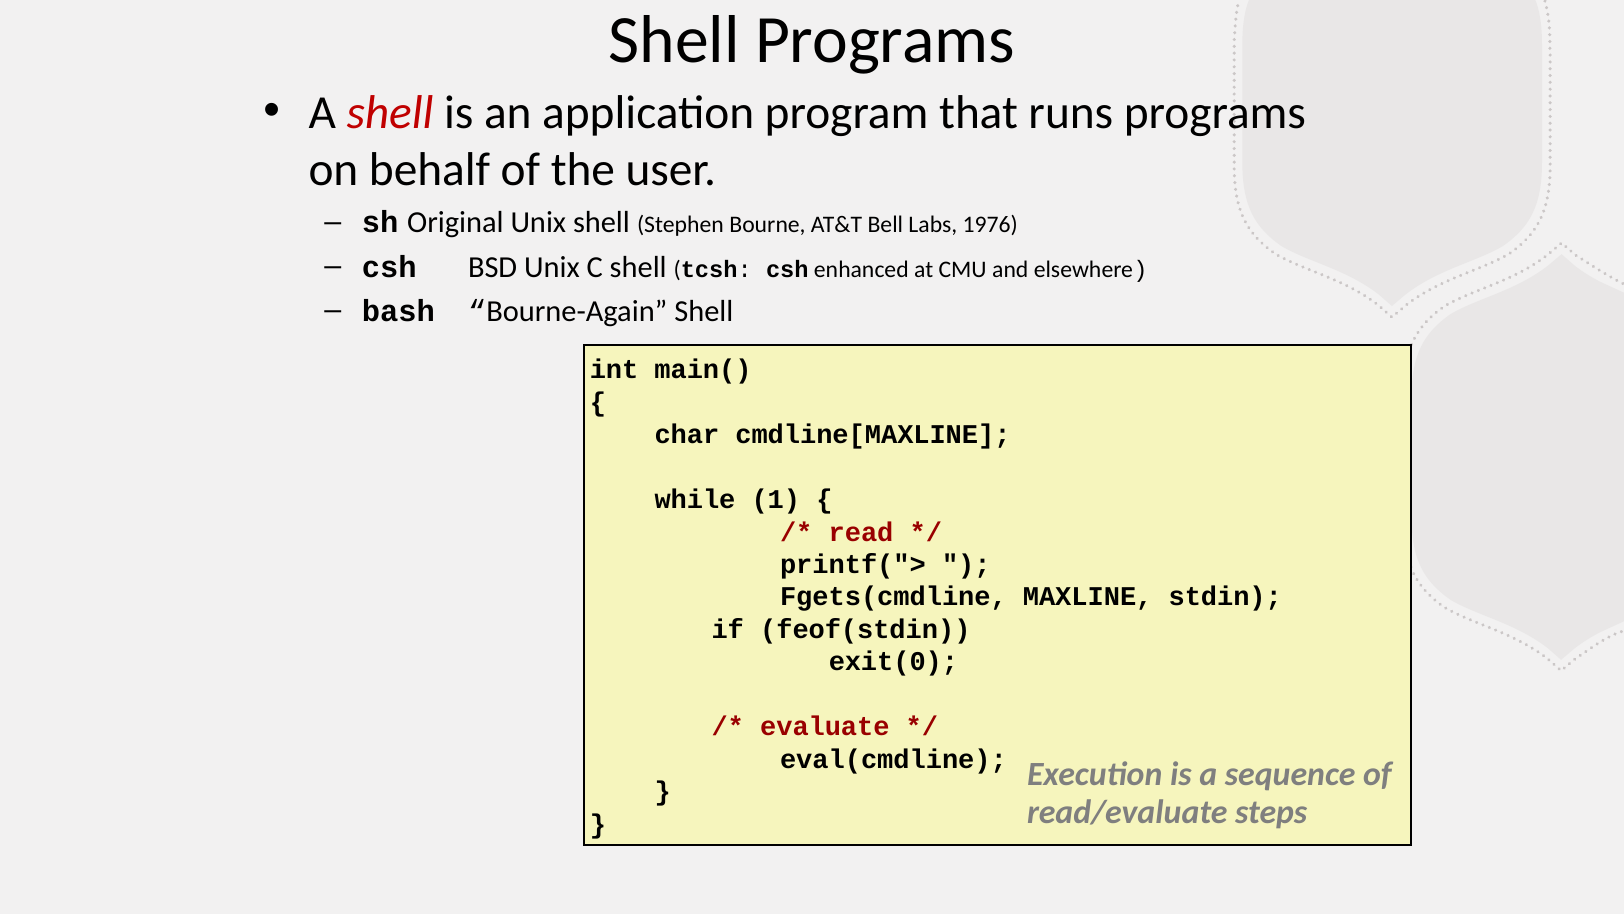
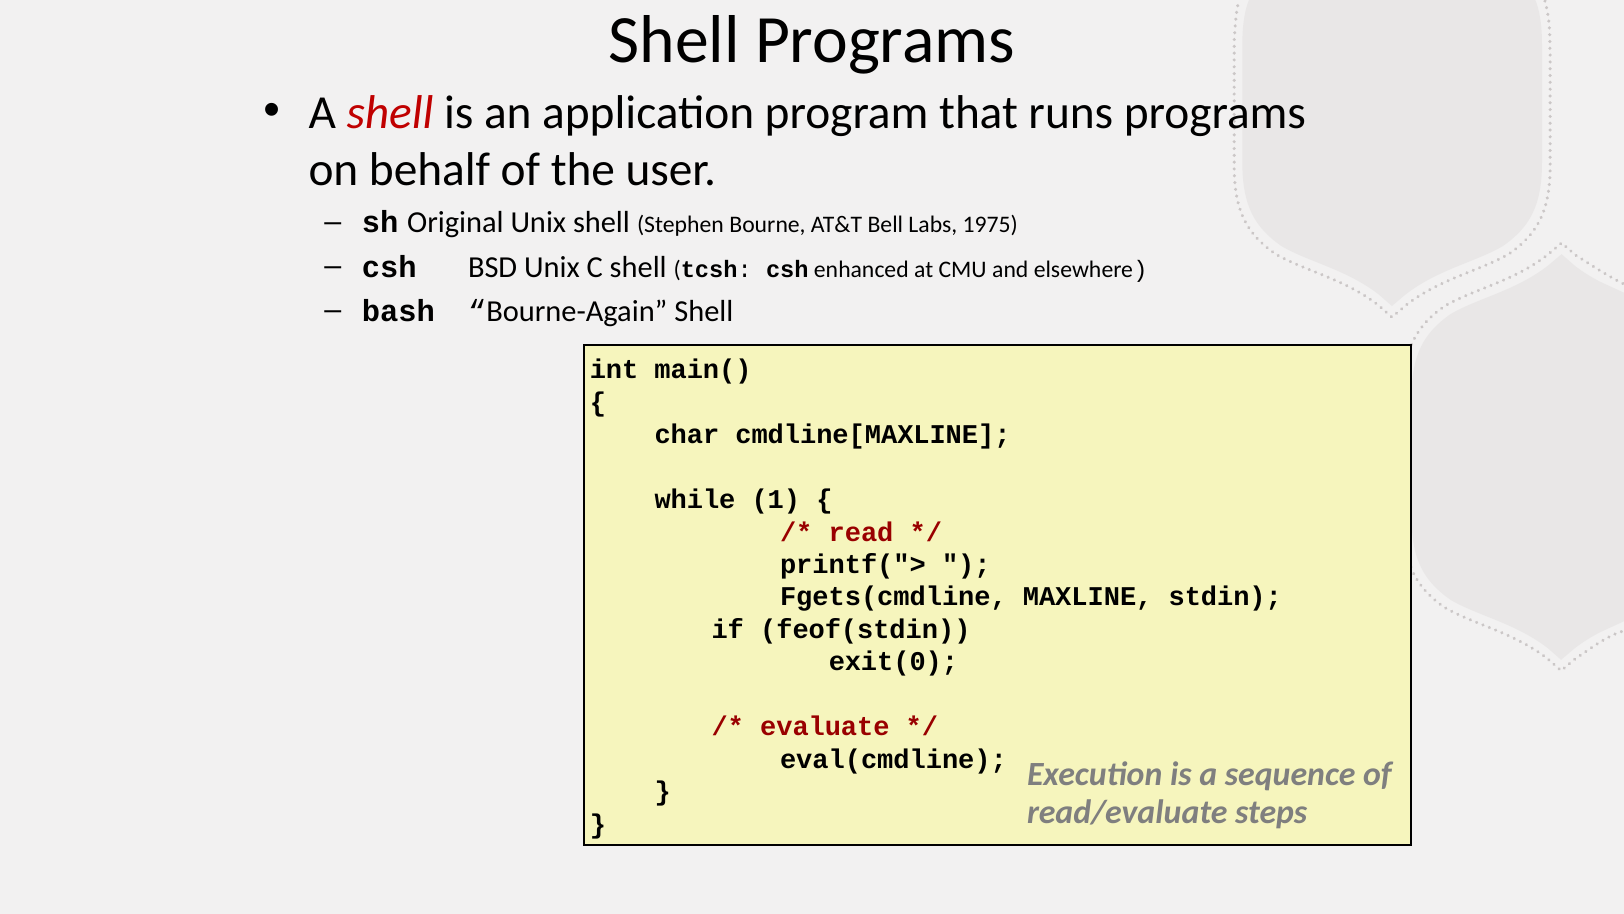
1976: 1976 -> 1975 (990, 225)
